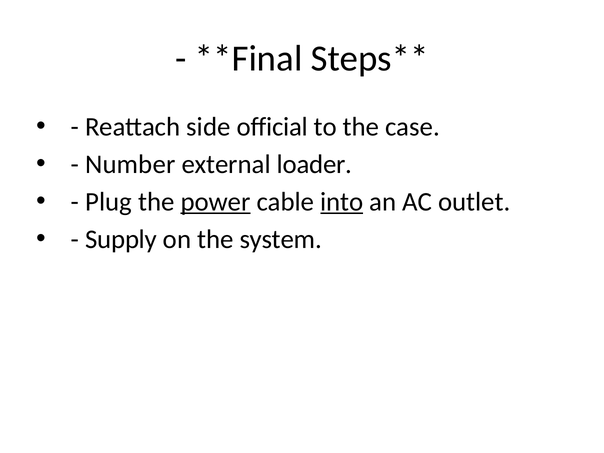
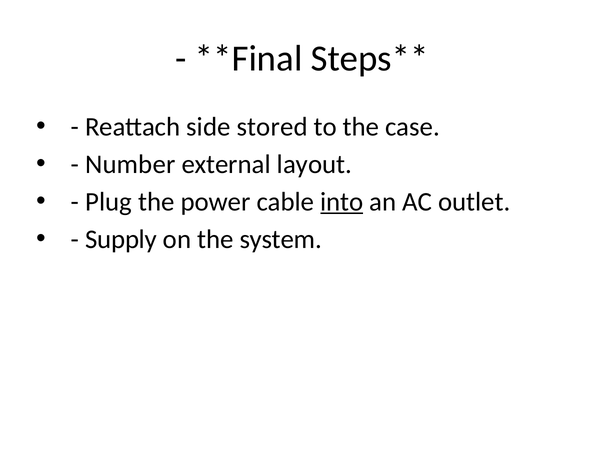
official: official -> stored (272, 127)
loader: loader -> layout (314, 164)
power underline: present -> none (216, 202)
